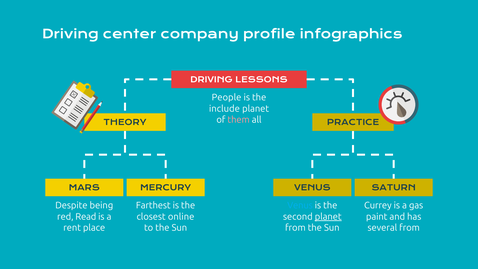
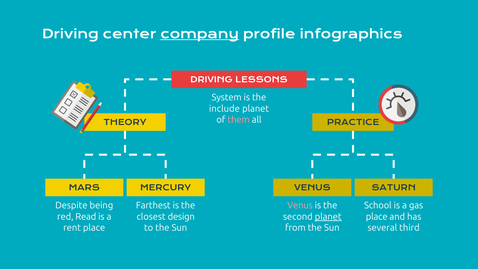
company underline: none -> present (200, 34)
People: People -> System (227, 97)
Venus colour: light blue -> pink (300, 205)
Currey: Currey -> School (378, 205)
online: online -> design (181, 217)
paint: paint -> place (377, 217)
several from: from -> third (409, 228)
